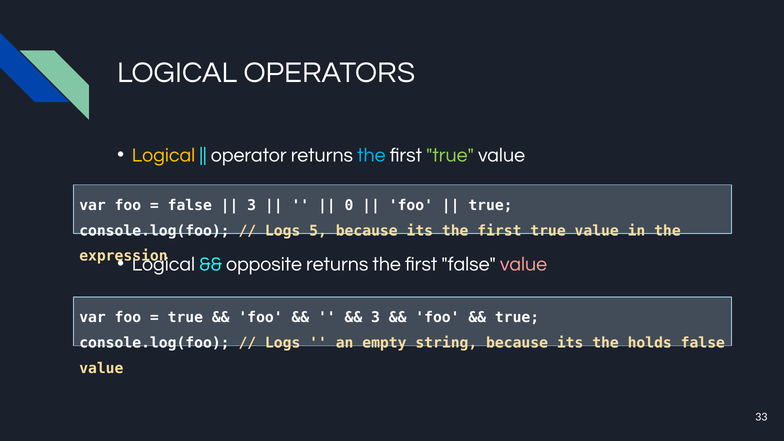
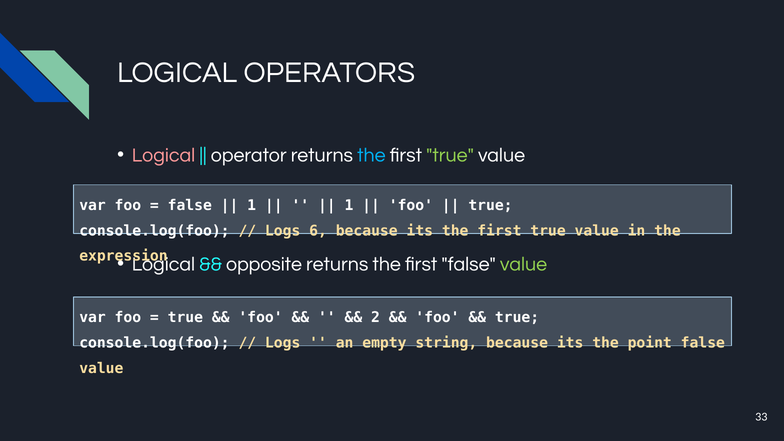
Logical colour: yellow -> pink (163, 155)
3: 3 -> 1 (252, 205)
0: 0 -> 1 (349, 205)
5: 5 -> 6 (318, 231)
value colour: pink -> light green (523, 264)
3: 3 -> 2 (376, 318)
holds: holds -> point (650, 343)
